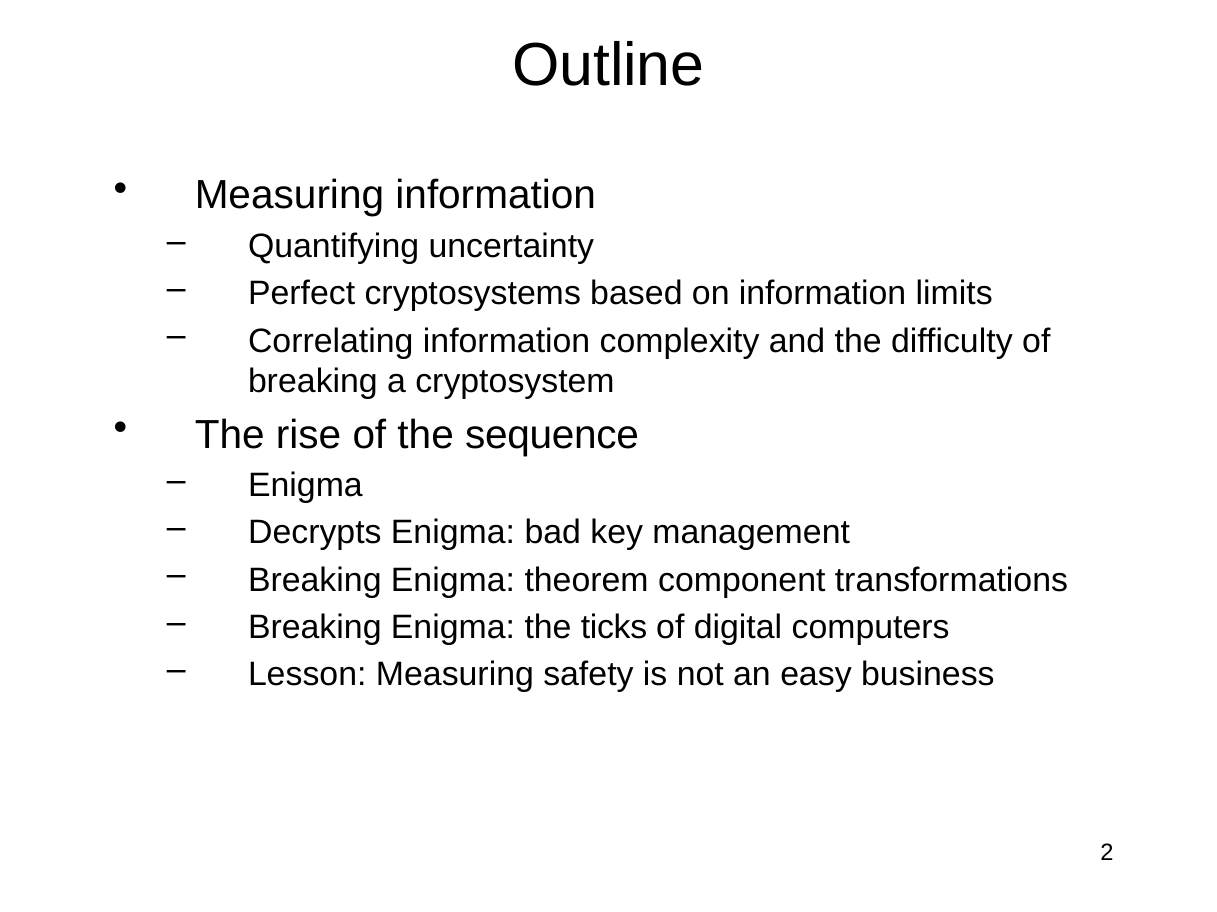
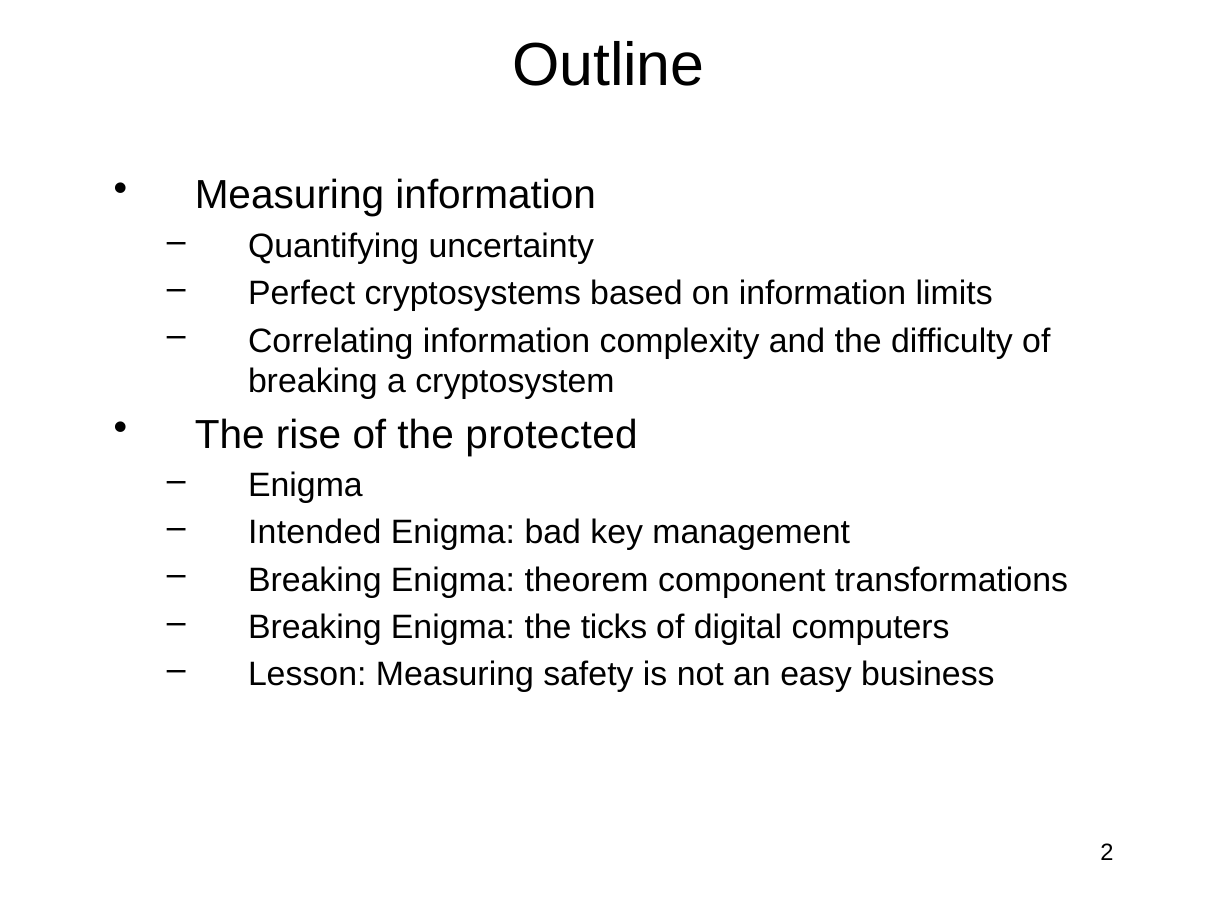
sequence: sequence -> protected (552, 435)
Decrypts: Decrypts -> Intended (315, 533)
